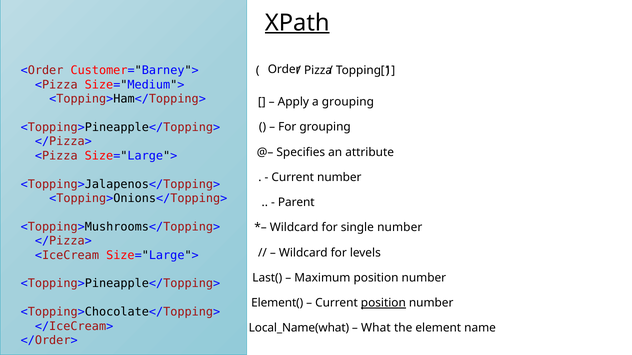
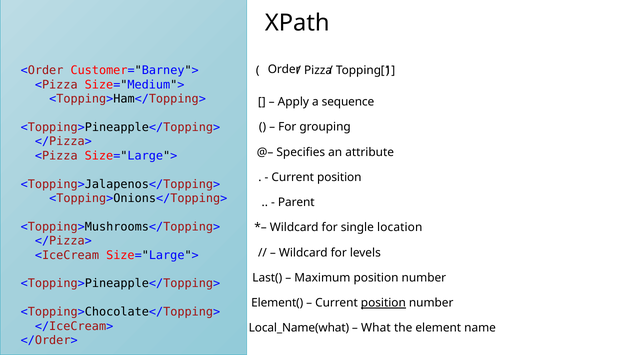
XPath underline: present -> none (297, 23)
a grouping: grouping -> sequence (348, 102)
number: number -> position (339, 178)
single number: number -> location (400, 228)
